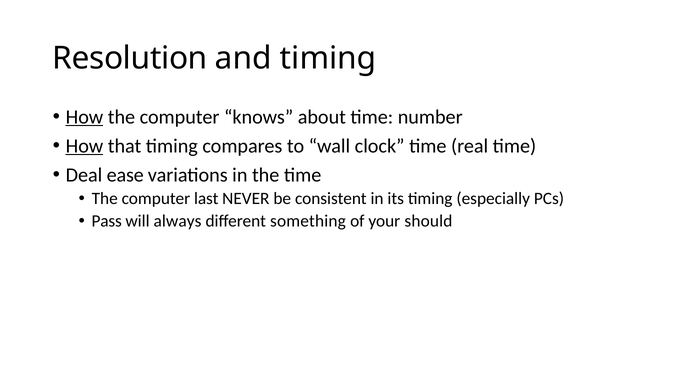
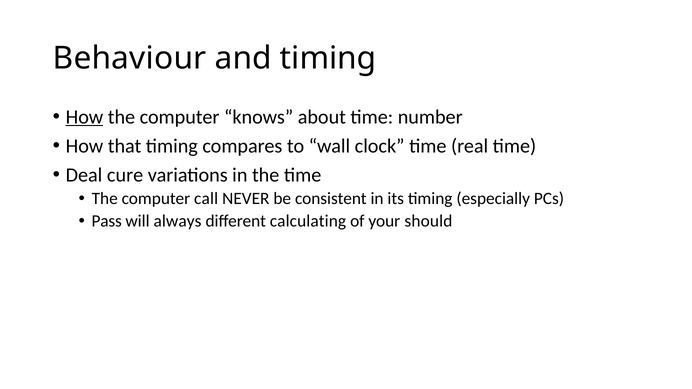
Resolution: Resolution -> Behaviour (130, 58)
How underline: present -> none (85, 146)
ease: ease -> cure (125, 175)
last: last -> call (206, 199)
something: something -> calculating (308, 221)
